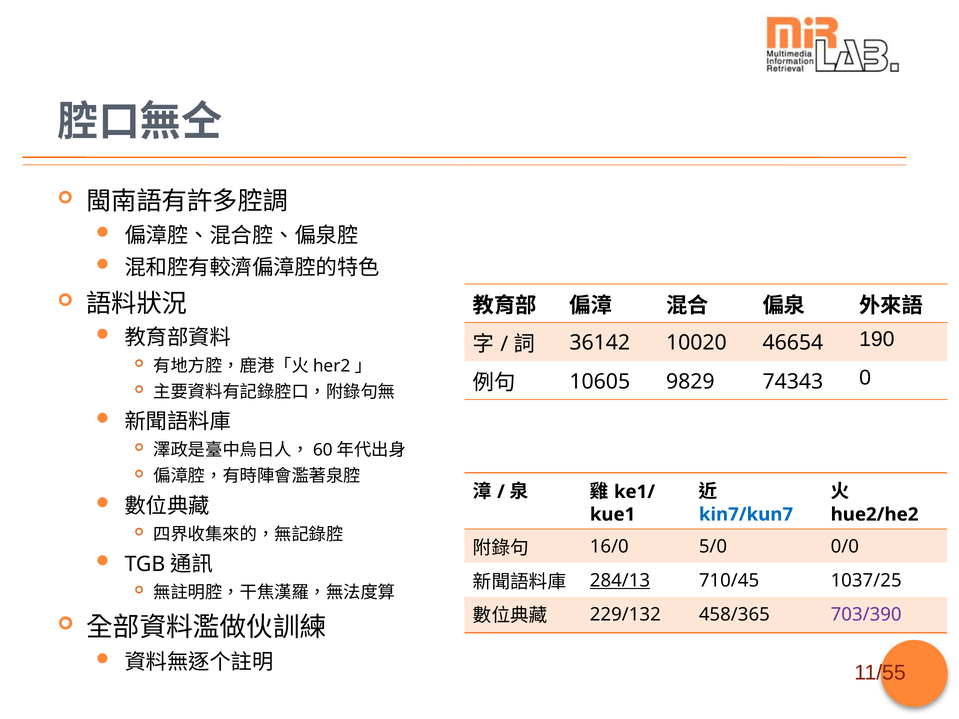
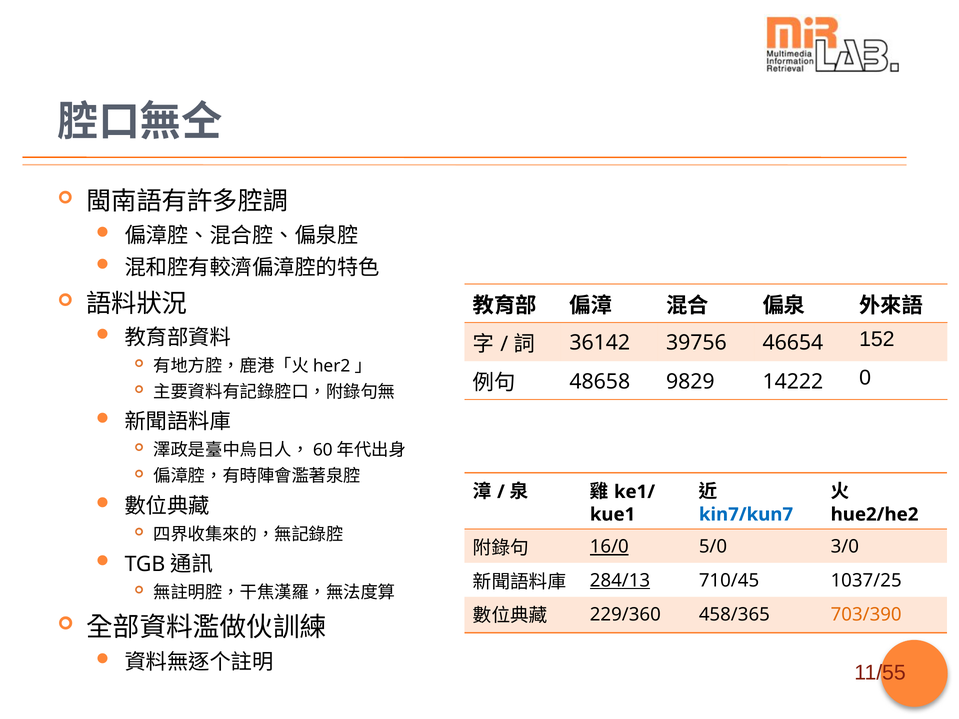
10020: 10020 -> 39756 (696, 343)
190: 190 -> 152 (877, 339)
10605: 10605 -> 48658 (600, 382)
74343: 74343 -> 14222 (793, 382)
16/0 underline: none -> present (609, 547)
0/0: 0/0 -> 3/0 (845, 547)
229/132: 229/132 -> 229/360 (625, 615)
703/390 colour: purple -> orange (866, 615)
